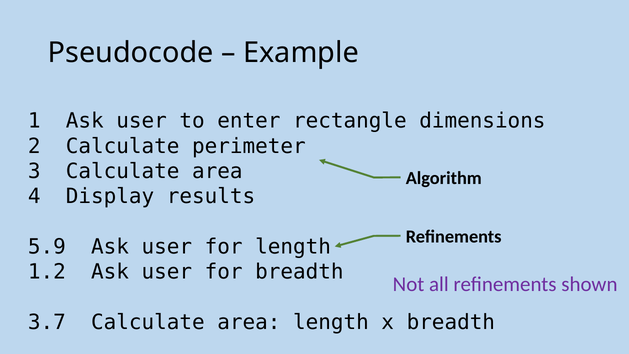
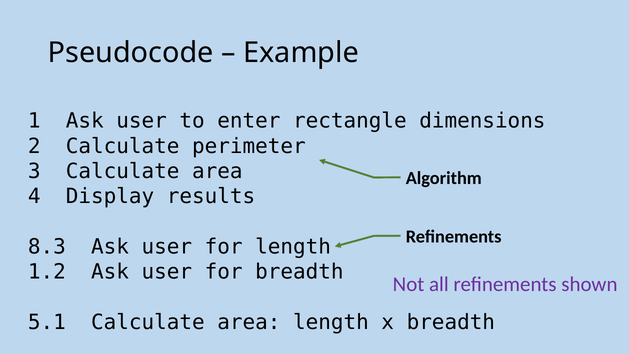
5.9: 5.9 -> 8.3 (47, 247)
3.7: 3.7 -> 5.1 (47, 322)
